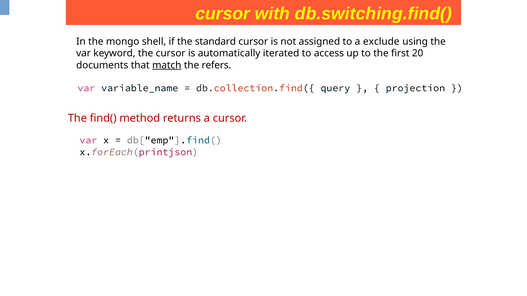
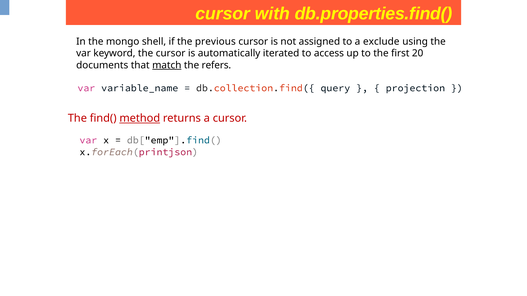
db.switching.find(: db.switching.find( -> db.properties.find( (374, 14)
standard: standard -> previous (215, 41)
method underline: none -> present (140, 118)
